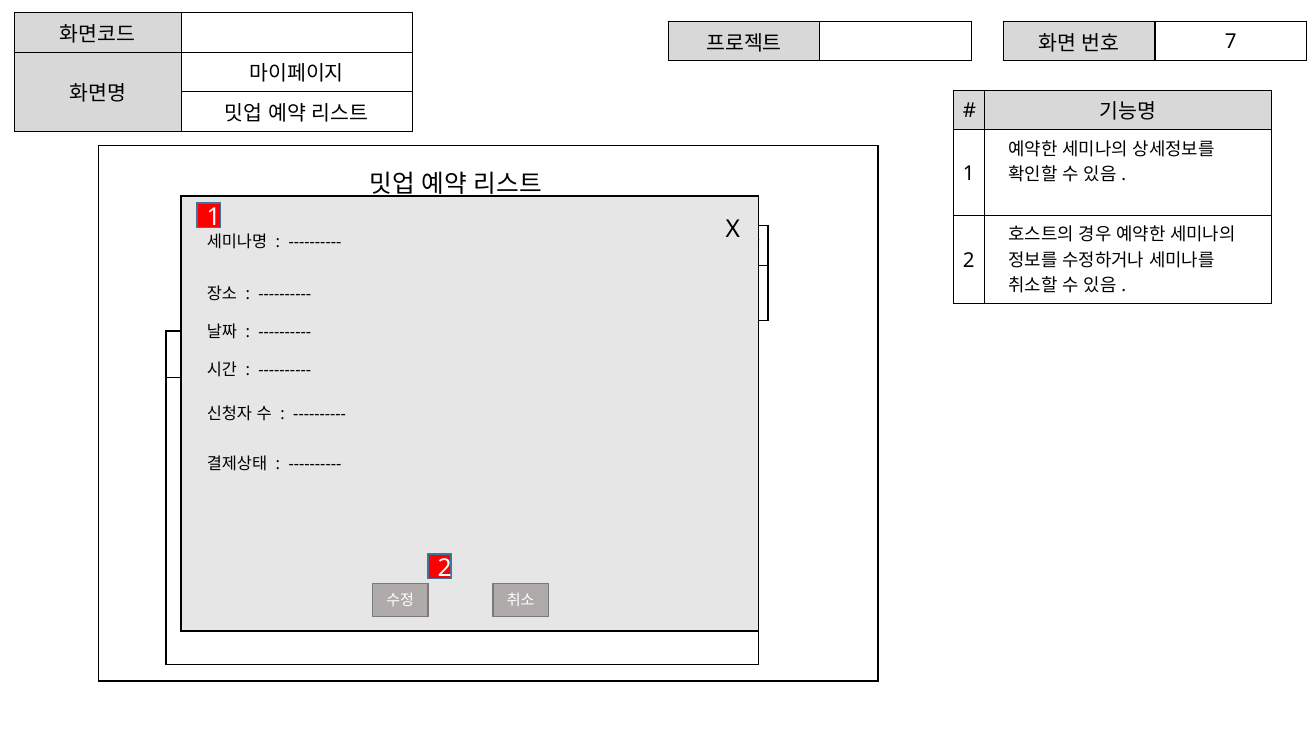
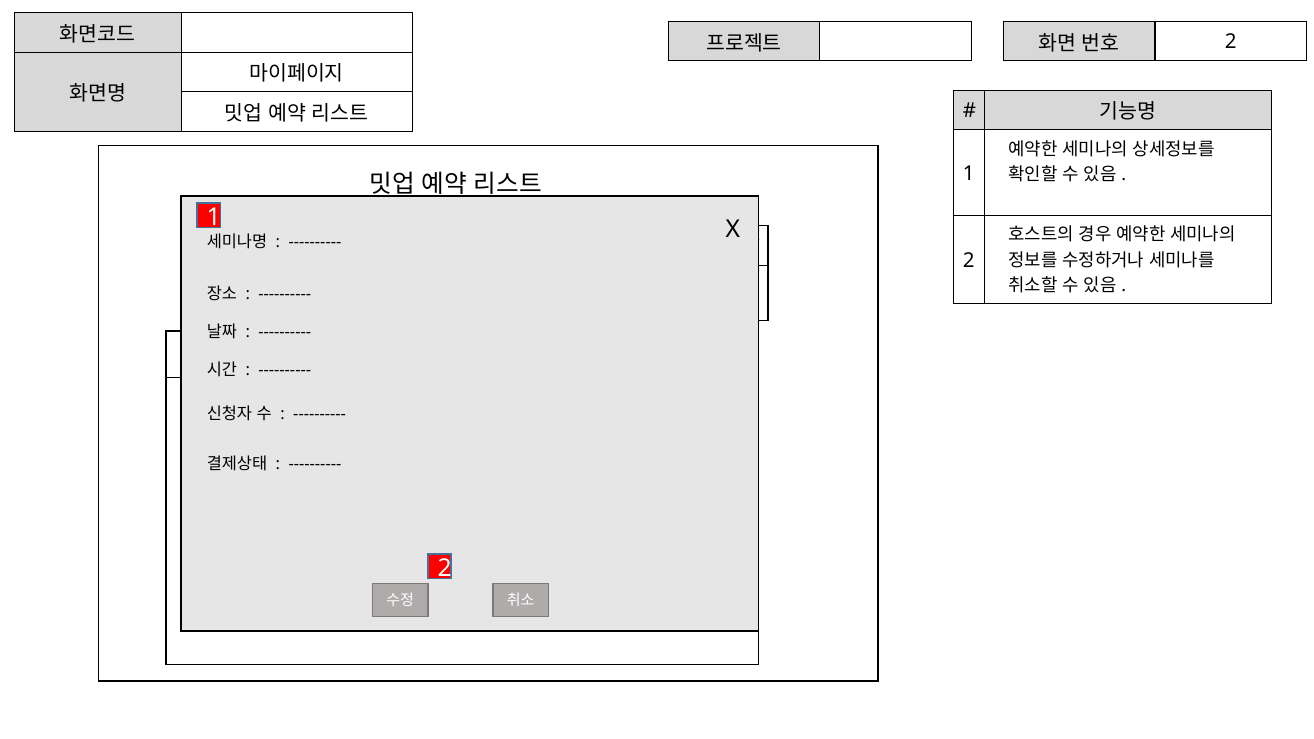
7: 7 -> 2 (1231, 42)
